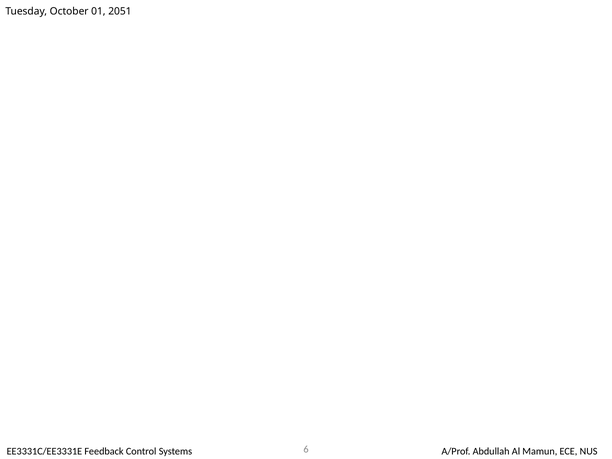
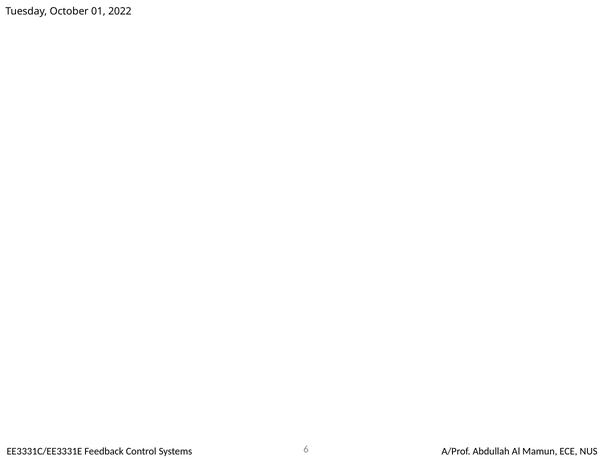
2051: 2051 -> 2022 (120, 11)
